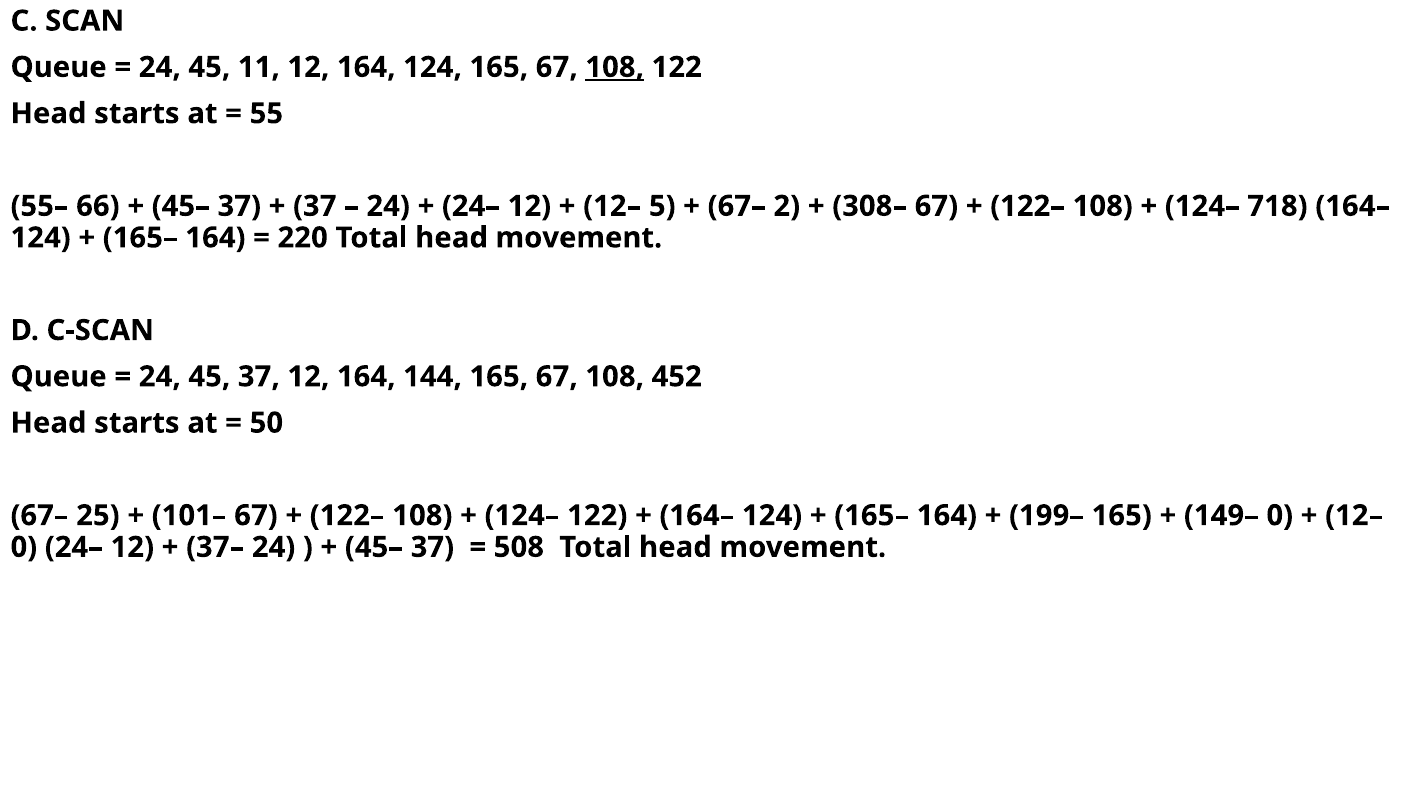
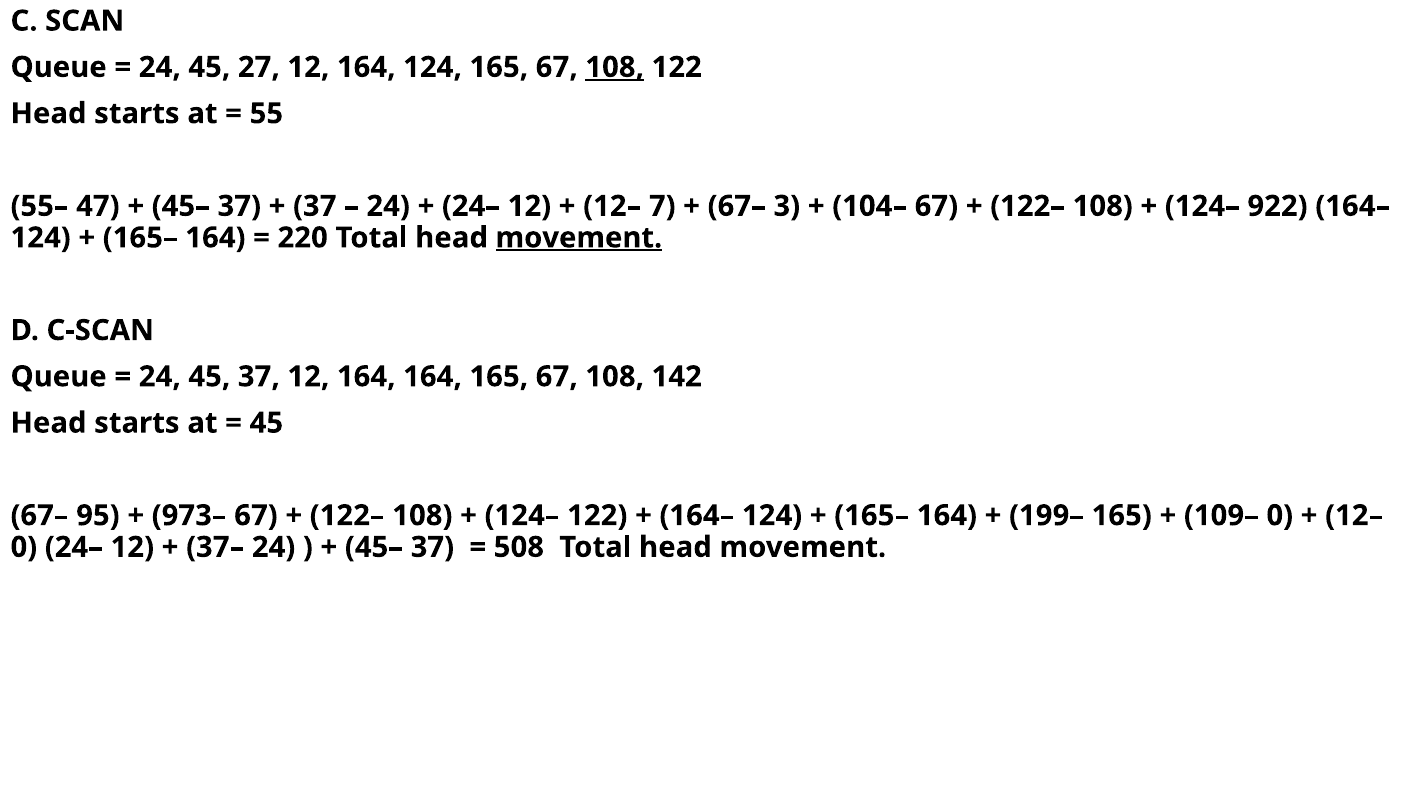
11: 11 -> 27 (259, 67)
66: 66 -> 47 (98, 206)
5: 5 -> 7 (662, 206)
2: 2 -> 3 (787, 206)
308–: 308– -> 104– (870, 206)
718: 718 -> 922 (1277, 206)
movement underline: none -> present (579, 238)
164 144: 144 -> 164 (432, 376)
452: 452 -> 142 (677, 376)
50: 50 -> 45 (266, 423)
25: 25 -> 95 (98, 515)
101–: 101– -> 973– (189, 515)
149–: 149– -> 109– (1221, 515)
